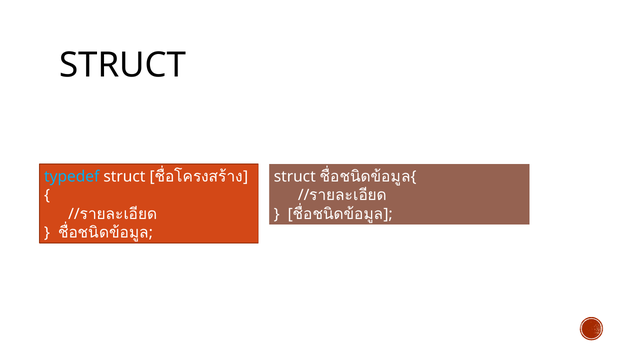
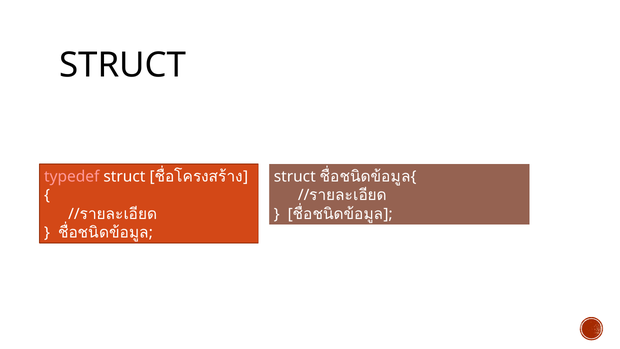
typedef colour: light blue -> pink (72, 177)
